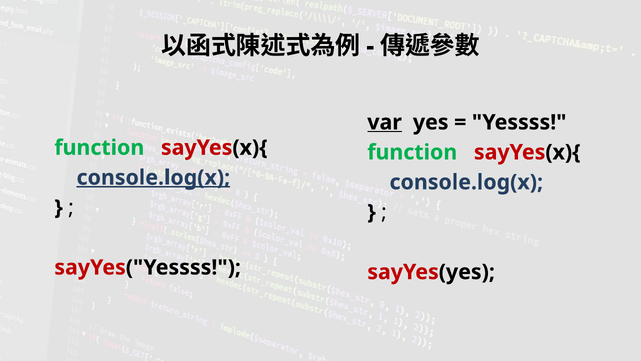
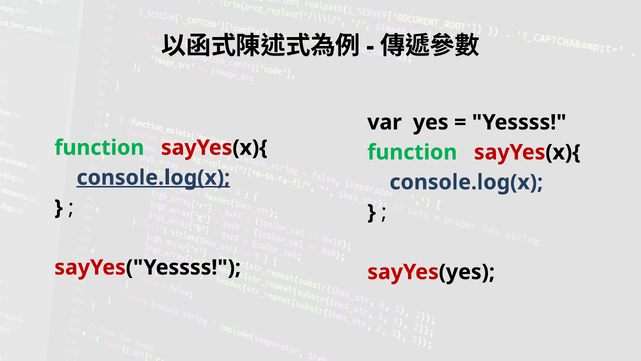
var underline: present -> none (385, 122)
